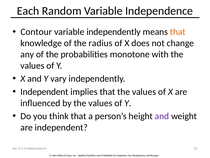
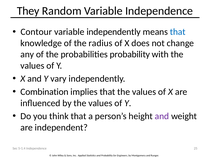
Each: Each -> They (28, 11)
that colour: orange -> blue (178, 32)
probabilities monotone: monotone -> probability (130, 54)
Independent: Independent -> Combination (44, 92)
